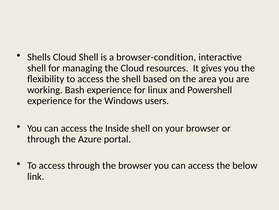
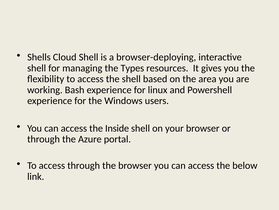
browser-condition: browser-condition -> browser-deploying (156, 57)
the Cloud: Cloud -> Types (132, 68)
